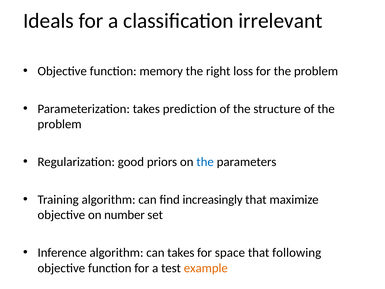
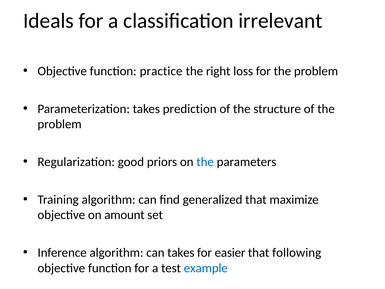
memory: memory -> practice (161, 71)
increasingly: increasingly -> generalized (213, 199)
number: number -> amount (124, 215)
space: space -> easier (230, 252)
example colour: orange -> blue (206, 268)
